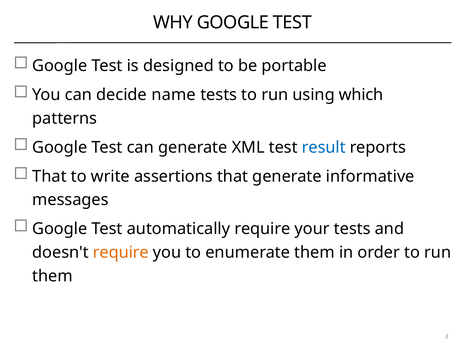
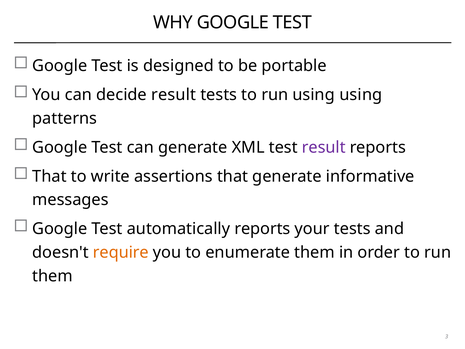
decide name: name -> result (174, 95)
using which: which -> using (361, 95)
result colour: blue -> purple (324, 147)
automatically require: require -> reports (262, 229)
